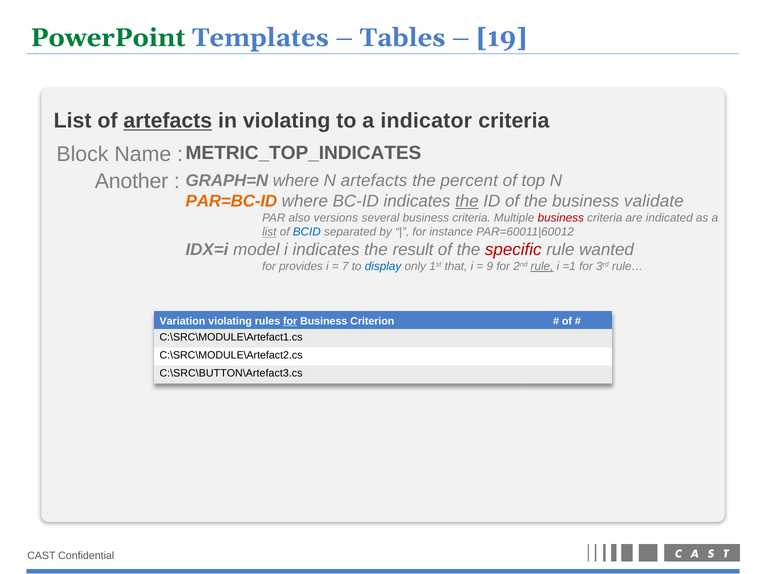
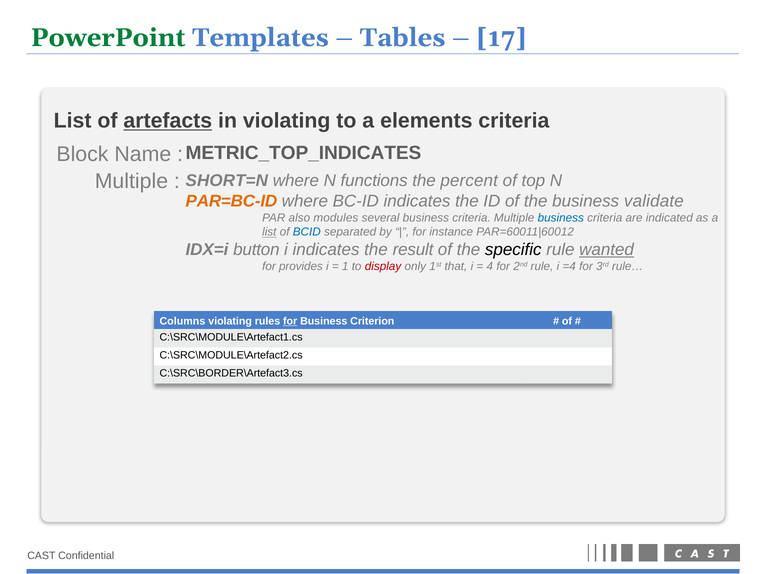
19: 19 -> 17 (501, 38)
indicator: indicator -> elements (426, 121)
Another: Another -> Multiple (131, 181)
GRAPH=N: GRAPH=N -> SHORT=N (227, 181)
N artefacts: artefacts -> functions (374, 181)
the underline: present -> none (467, 201)
versions: versions -> modules (336, 218)
business colour: red -> blue (561, 218)
model: model -> button (256, 250)
specific colour: red -> black (513, 250)
wanted underline: none -> present (607, 250)
7: 7 -> 1 (345, 267)
display colour: blue -> red (383, 267)
9: 9 -> 4 (490, 267)
rule underline: present -> none (542, 267)
=1: =1 -> =4 (569, 267)
Variation: Variation -> Columns (182, 321)
C:\SRC\BUTTON\Artefact3.cs: C:\SRC\BUTTON\Artefact3.cs -> C:\SRC\BORDER\Artefact3.cs (231, 374)
